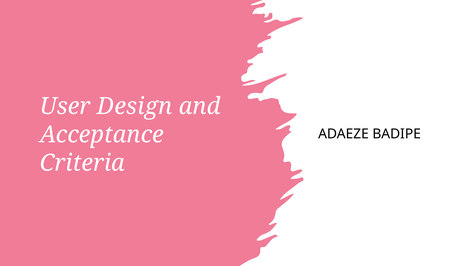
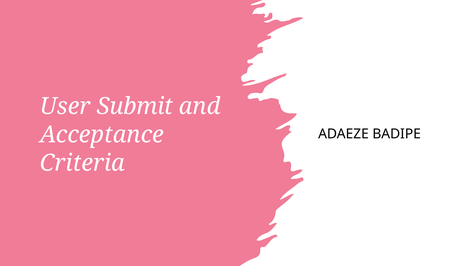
Design: Design -> Submit (135, 106)
